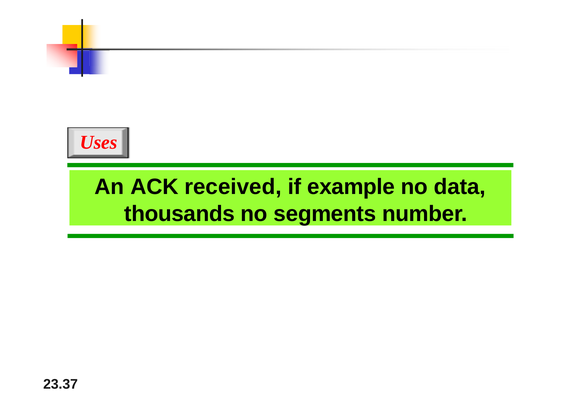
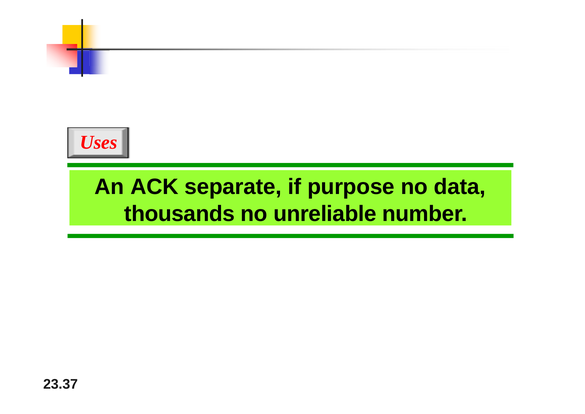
received: received -> separate (233, 187)
example: example -> purpose (351, 187)
segments: segments -> unreliable (325, 214)
